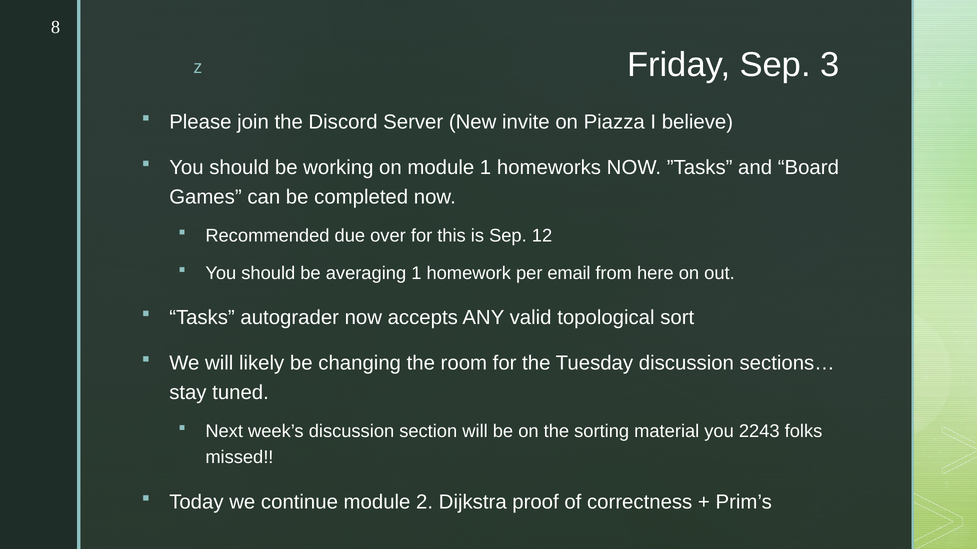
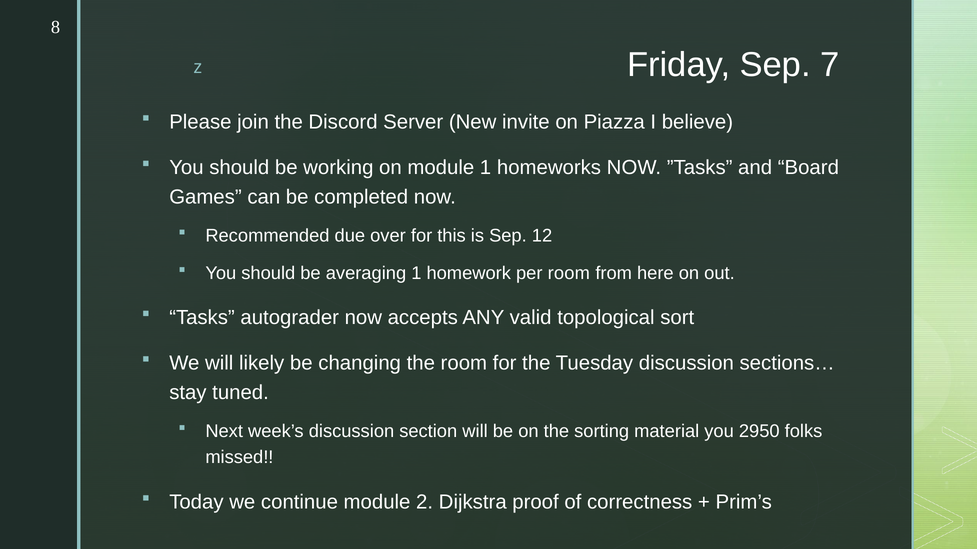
3: 3 -> 7 (830, 65)
per email: email -> room (569, 273)
2243: 2243 -> 2950 (759, 431)
